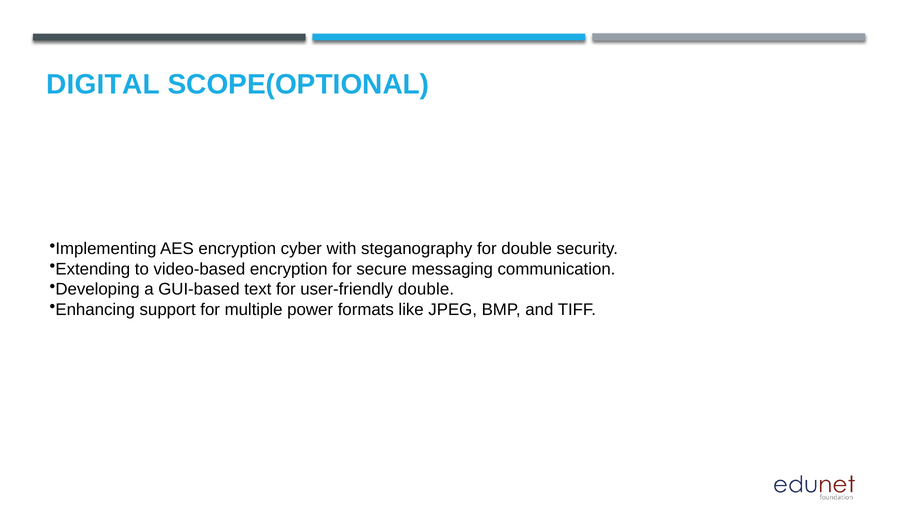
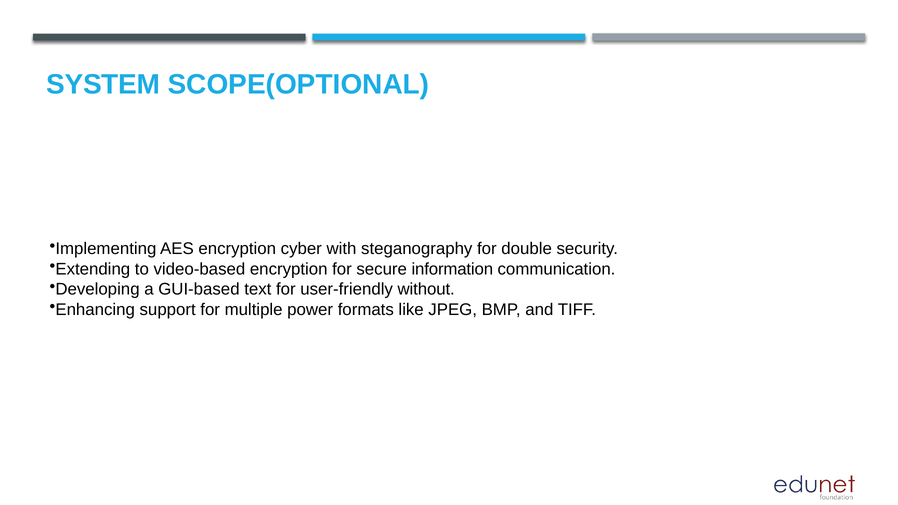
DIGITAL: DIGITAL -> SYSTEM (103, 84)
messaging: messaging -> information (452, 269)
user-friendly double: double -> without (426, 289)
